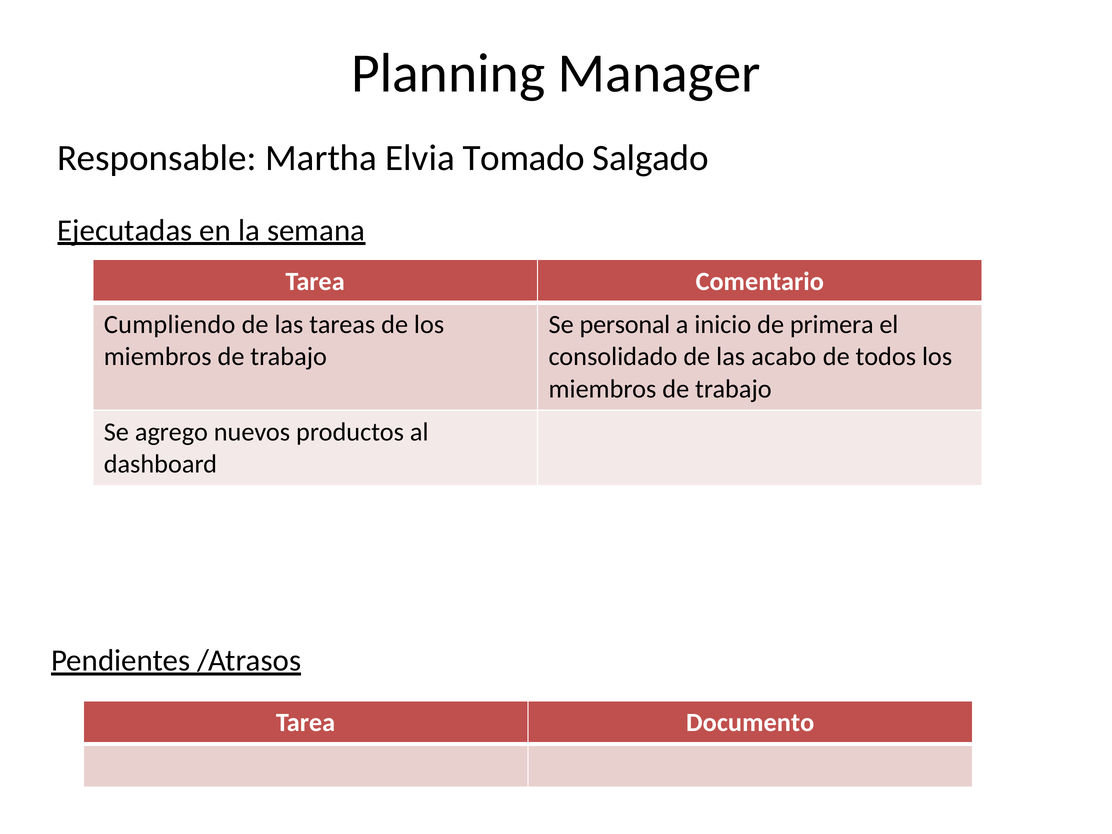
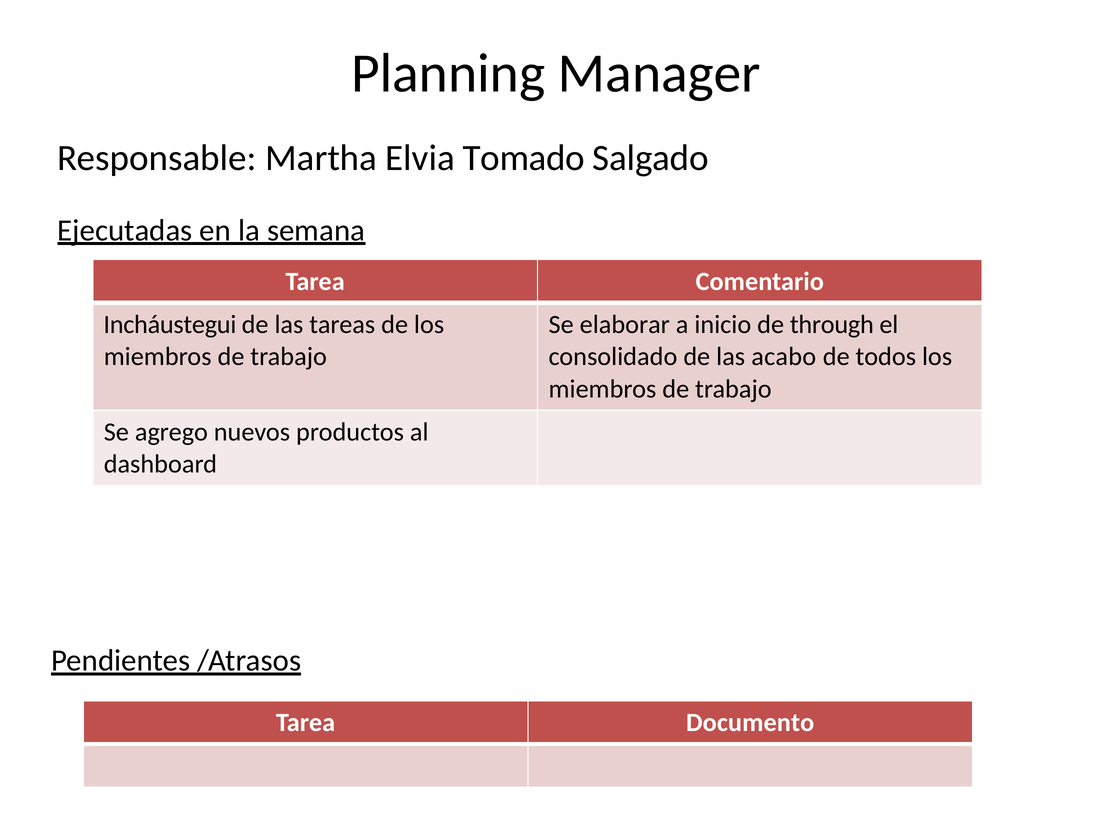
Cumpliendo: Cumpliendo -> Incháustegui (170, 325)
personal: personal -> elaborar (625, 325)
primera: primera -> through (832, 325)
